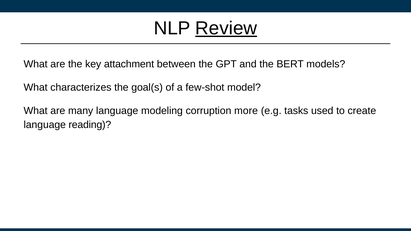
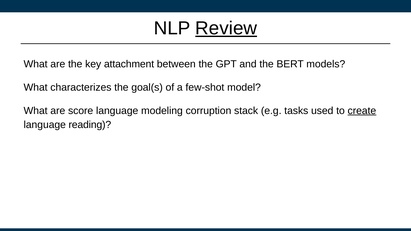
many: many -> score (81, 111)
more: more -> stack (246, 111)
create underline: none -> present (362, 111)
